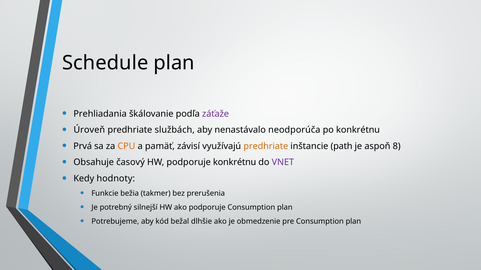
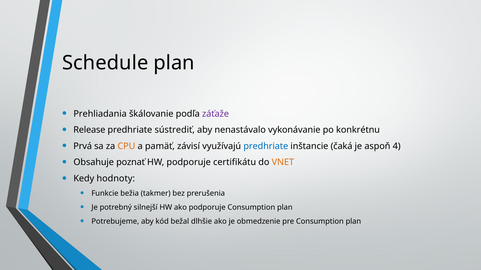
Úroveň: Úroveň -> Release (89, 130)
službách: službách -> sústrediť (175, 130)
neodporúča: neodporúča -> vykonávanie (294, 130)
predhriate colour: orange -> blue (266, 146)
path: path -> čaká (342, 146)
8: 8 -> 4 (397, 146)
časový: časový -> poznať (131, 163)
podporuje konkrétnu: konkrétnu -> certifikátu (235, 163)
VNET colour: purple -> orange (283, 163)
